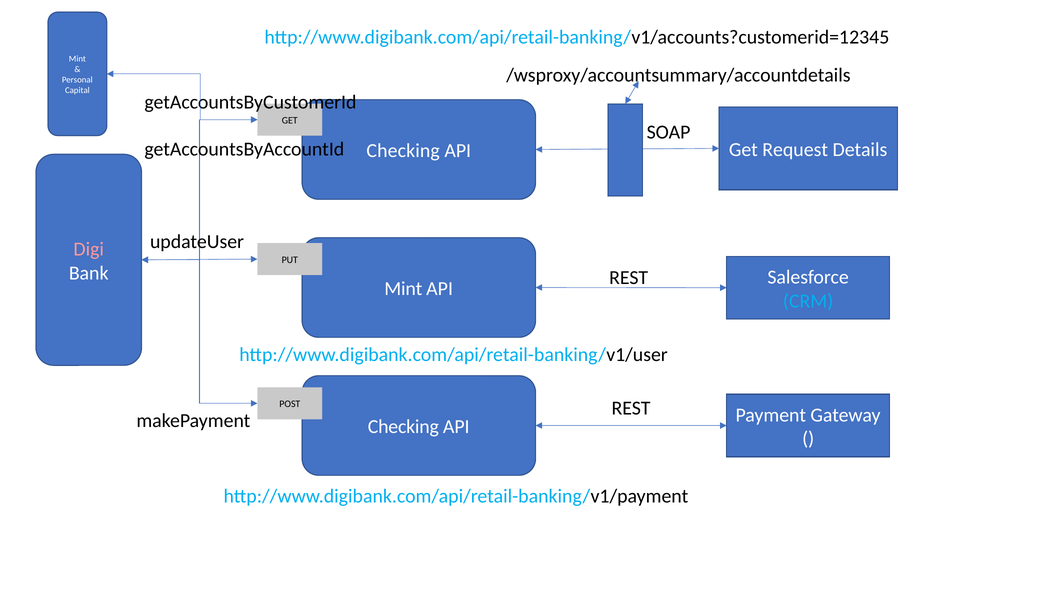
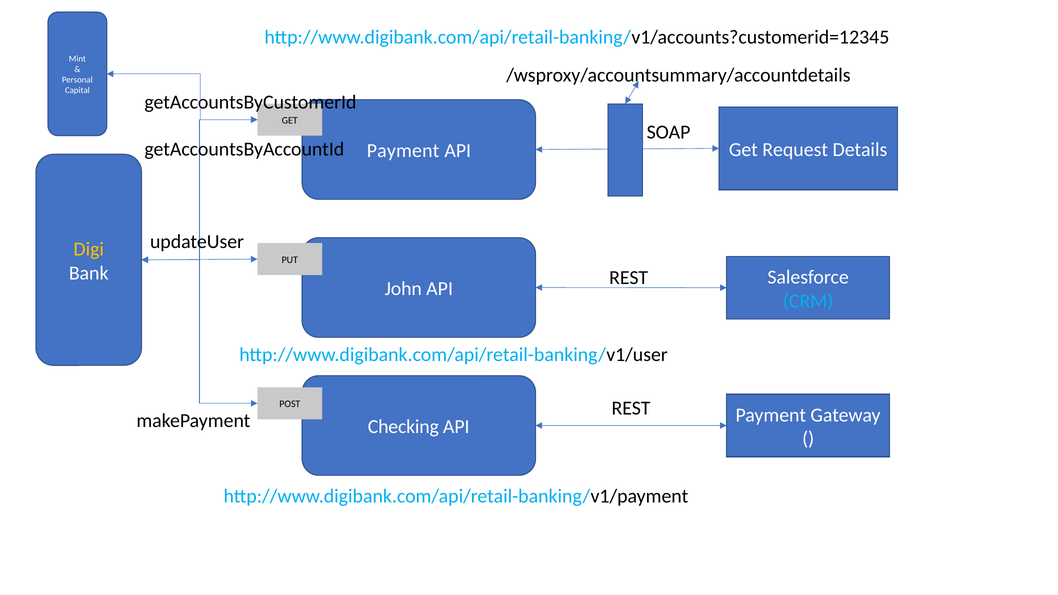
Checking: Checking -> Payment (403, 151)
Digi colour: pink -> yellow (89, 249)
Mint: Mint -> John (403, 289)
